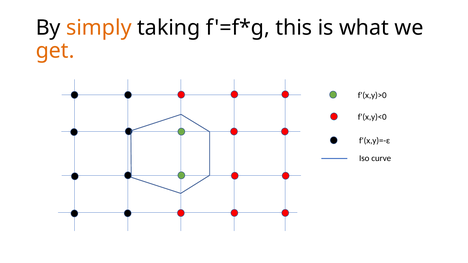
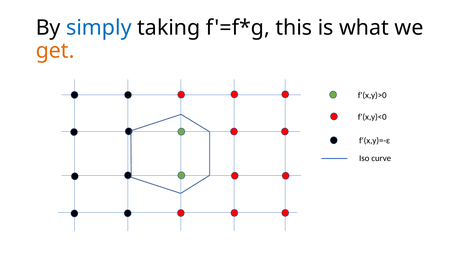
simply colour: orange -> blue (99, 28)
